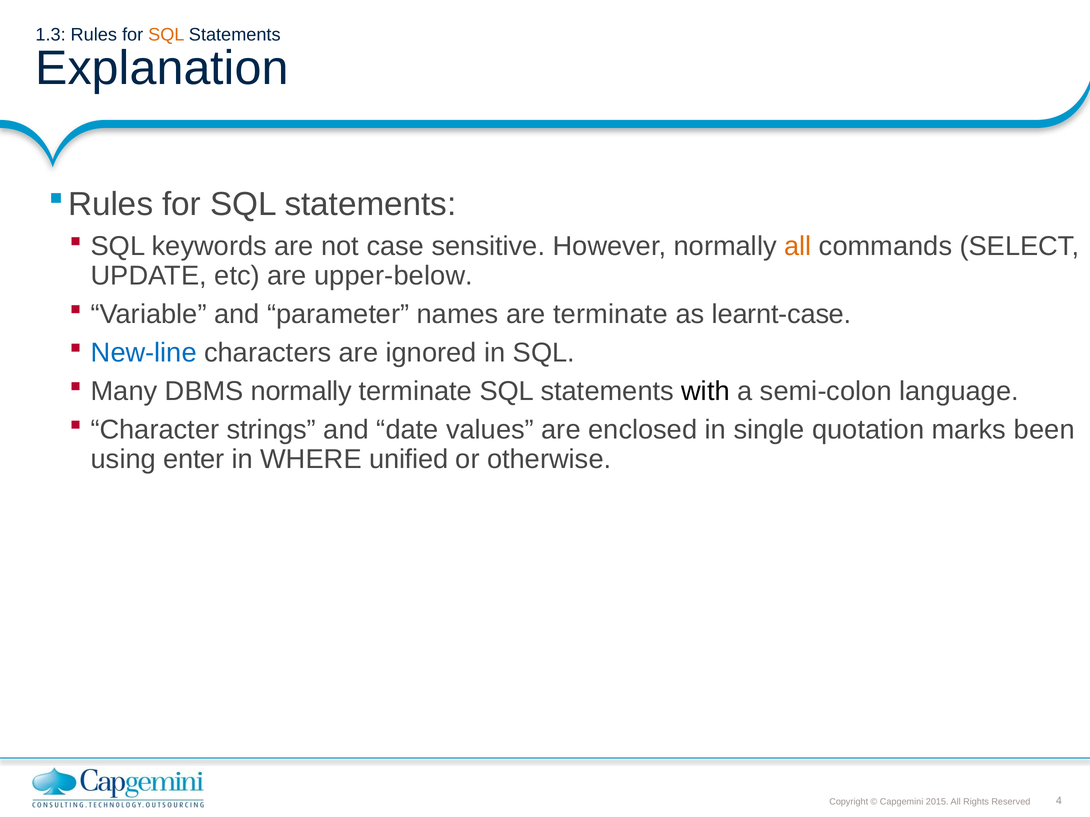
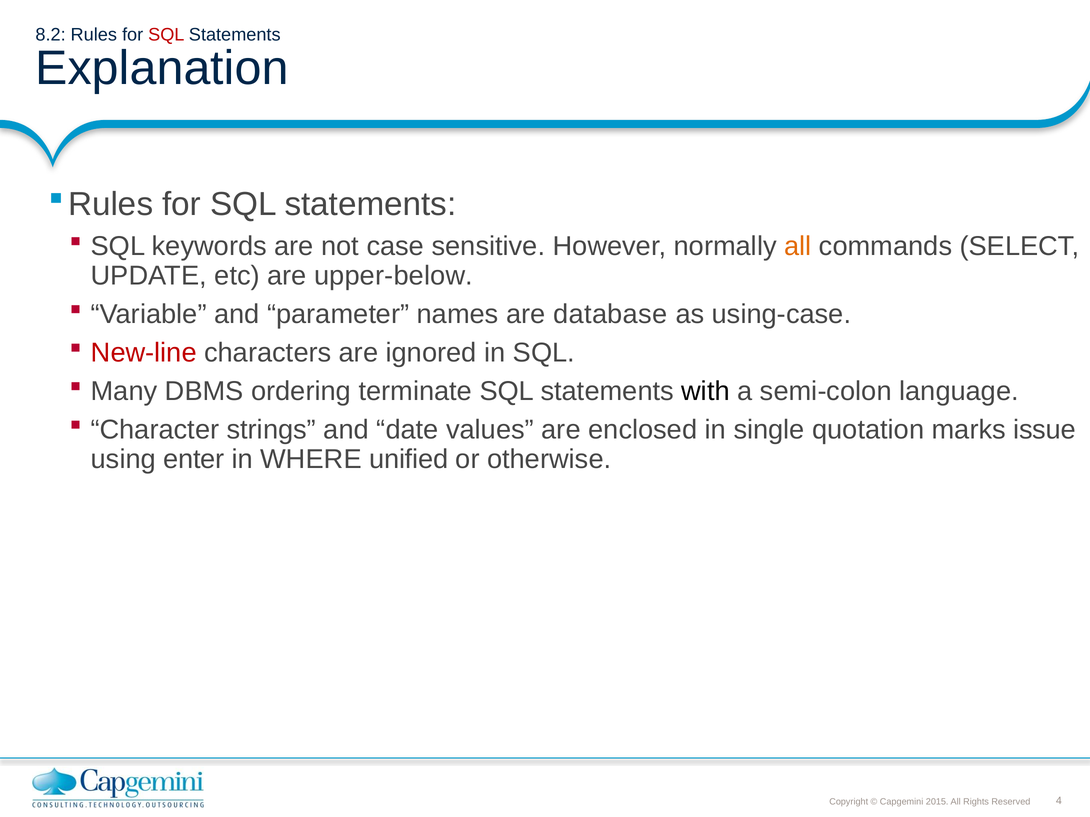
1.3: 1.3 -> 8.2 (51, 35)
SQL colour: orange -> red (166, 35)
are terminate: terminate -> database (610, 314)
learnt-case: learnt-case -> using-case (781, 314)
New-line colour: blue -> red (144, 353)
DBMS normally: normally -> ordering (301, 391)
been: been -> issue (1045, 430)
